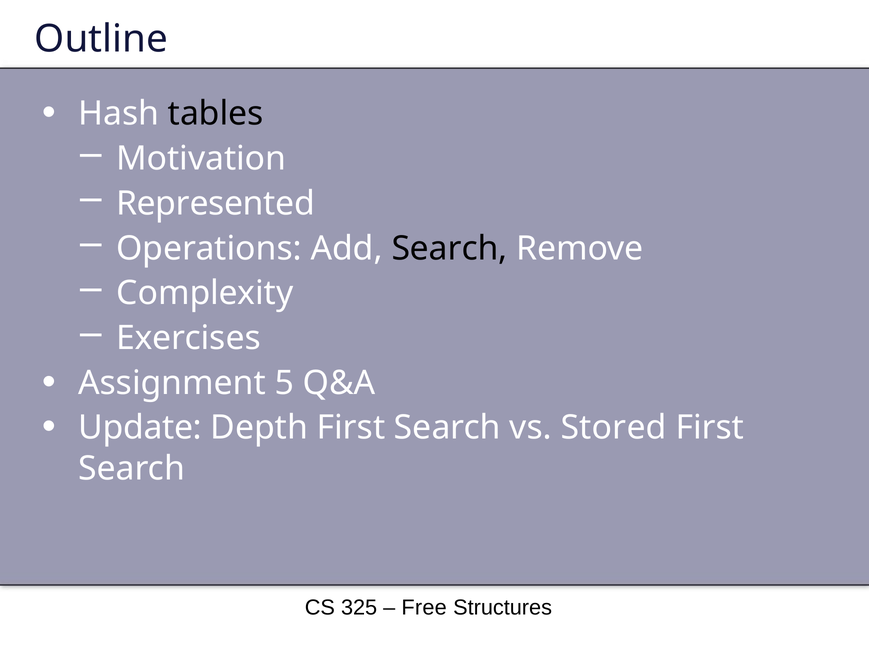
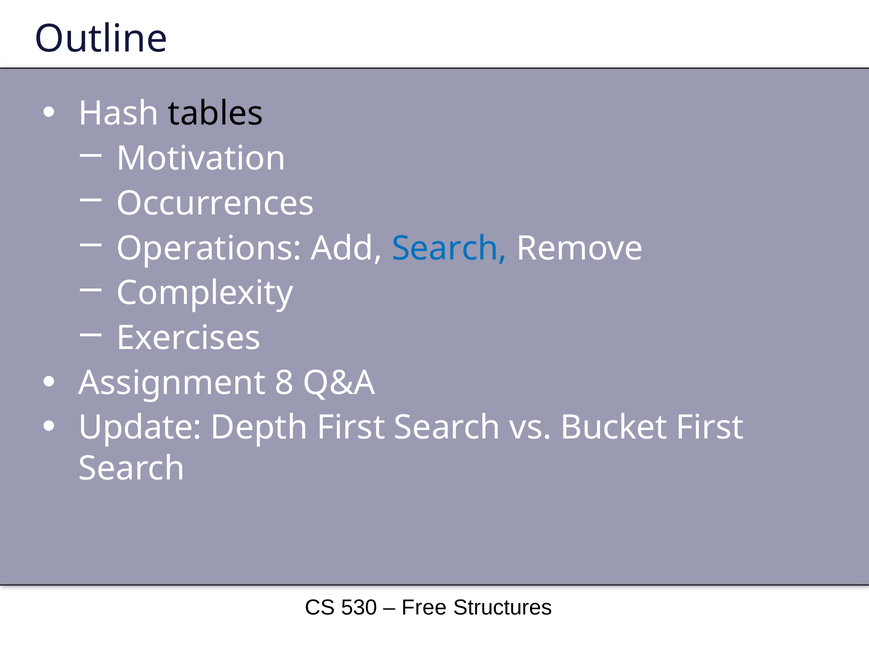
Represented: Represented -> Occurrences (215, 204)
Search colour: black -> blue (449, 249)
5: 5 -> 8 (284, 383)
Stored: Stored -> Bucket (614, 428)
325: 325 -> 530 (359, 608)
